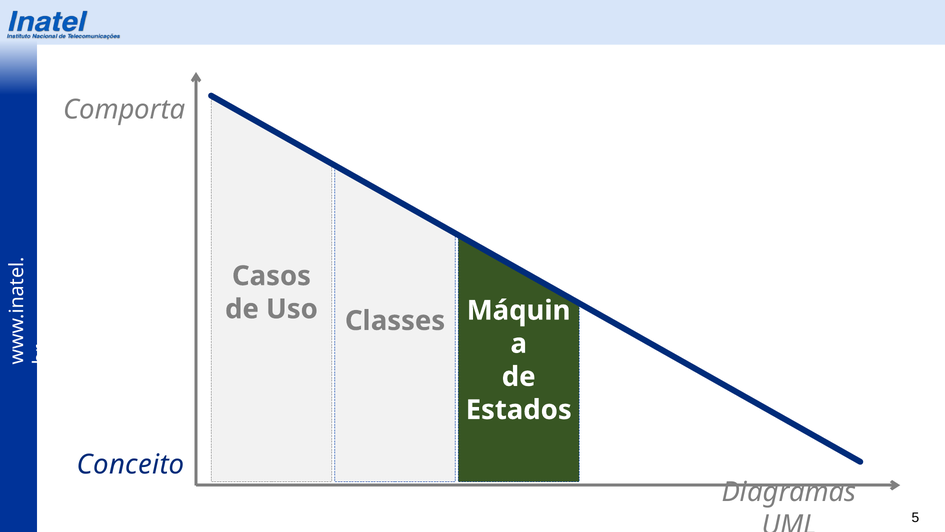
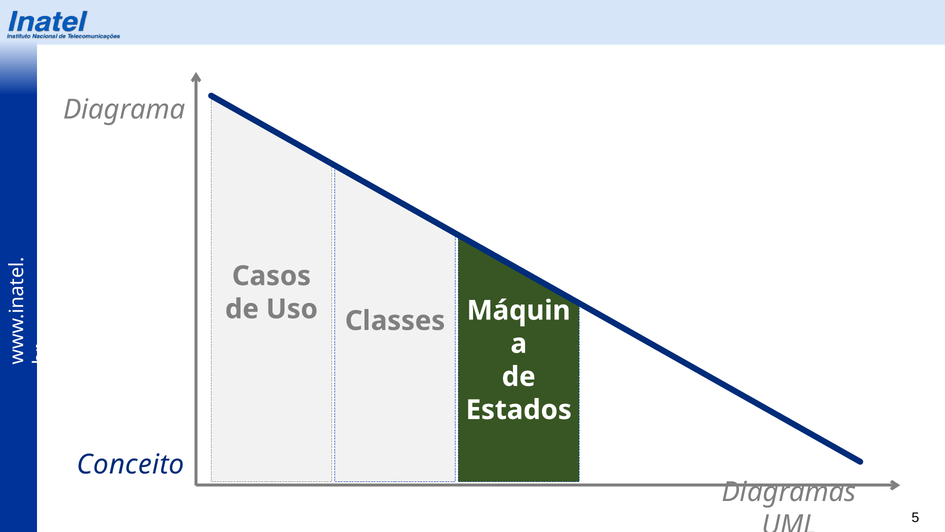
Comporta: Comporta -> Diagrama (124, 110)
